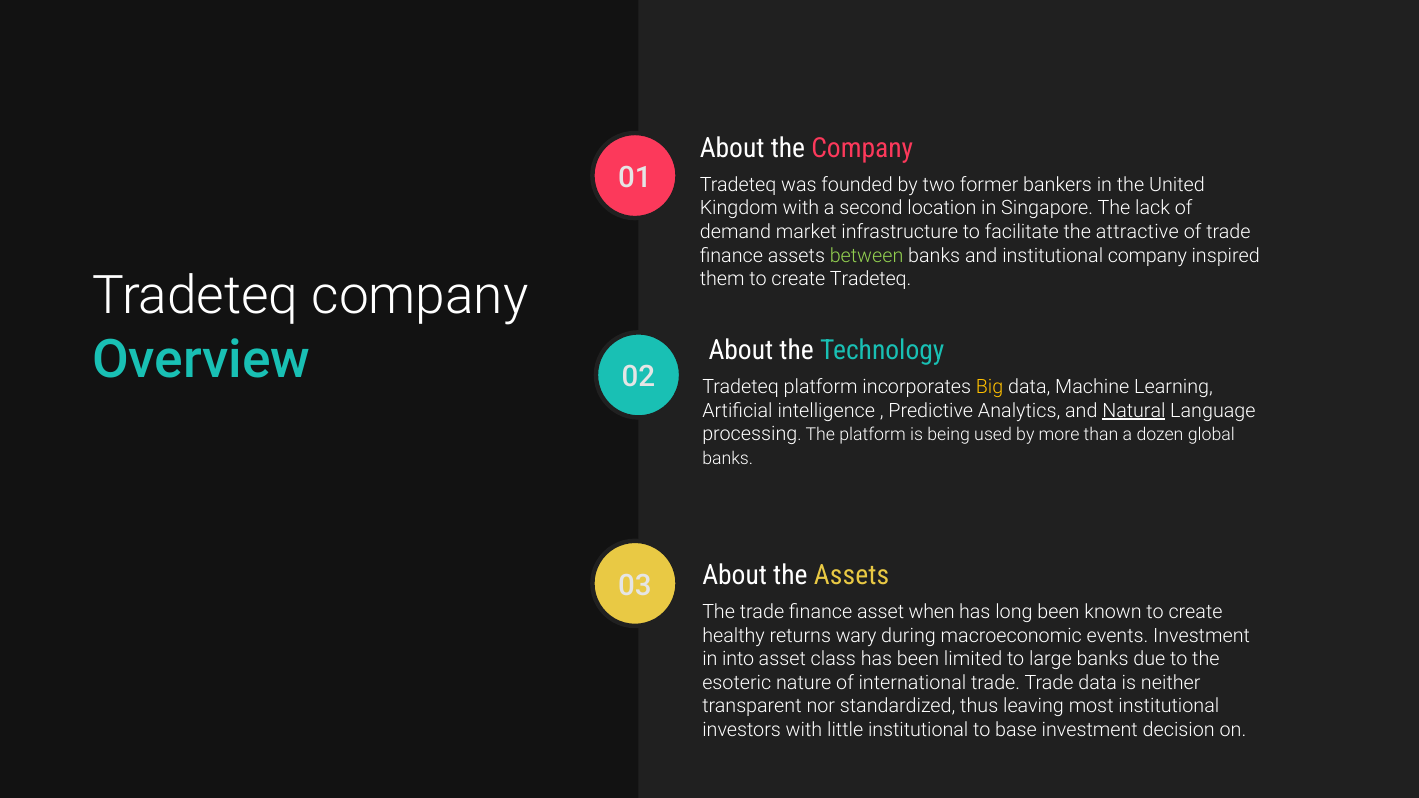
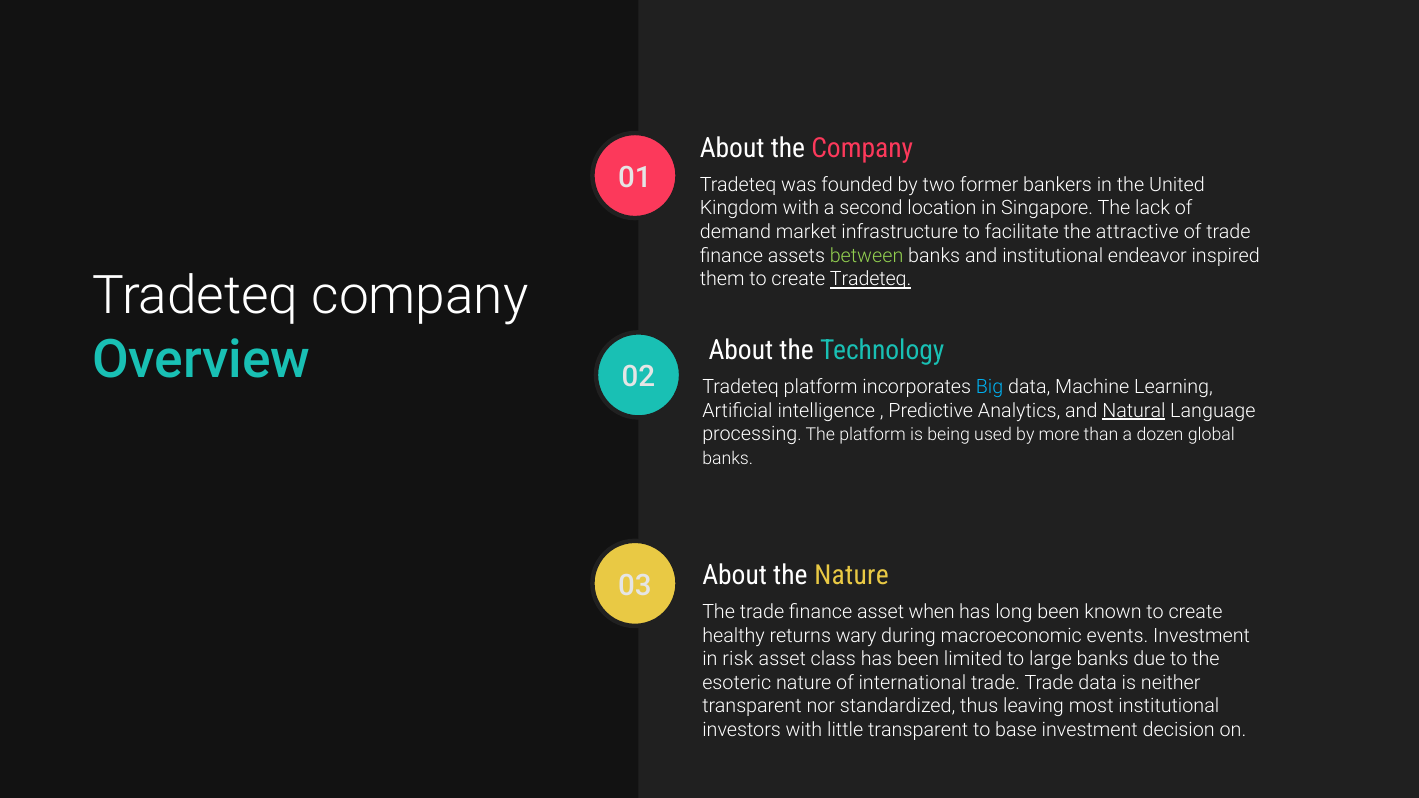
institutional company: company -> endeavor (1147, 256)
Tradeteq underline: none -> present (871, 279)
Big colour: yellow -> light blue (990, 387)
the Assets: Assets -> Nature (852, 575)
into: into -> risk (738, 659)
little institutional: institutional -> transparent (918, 730)
